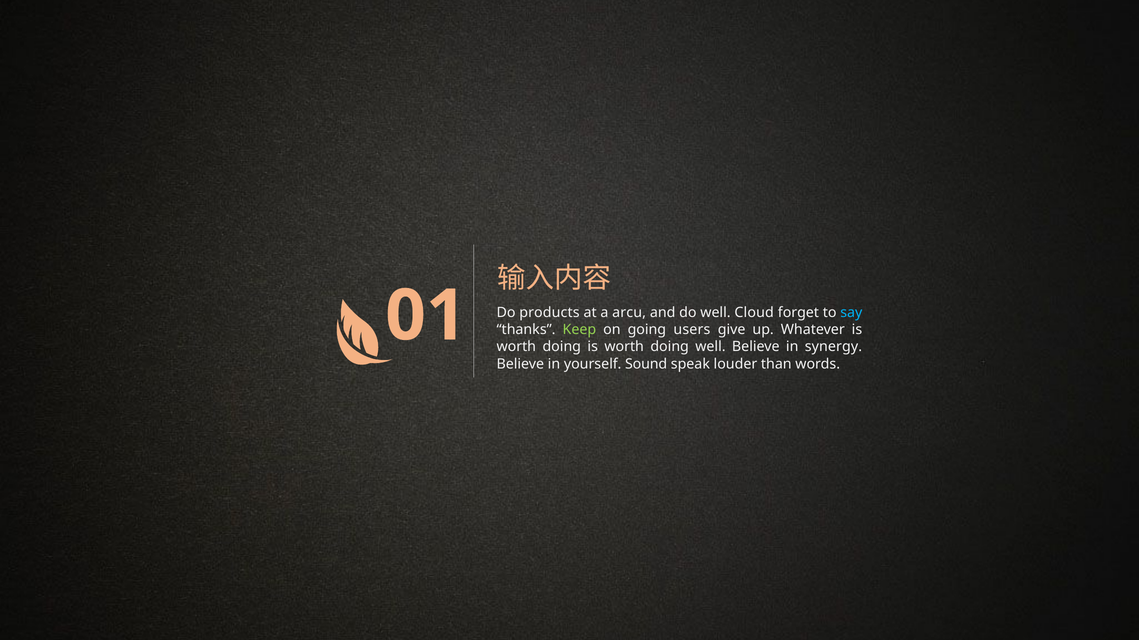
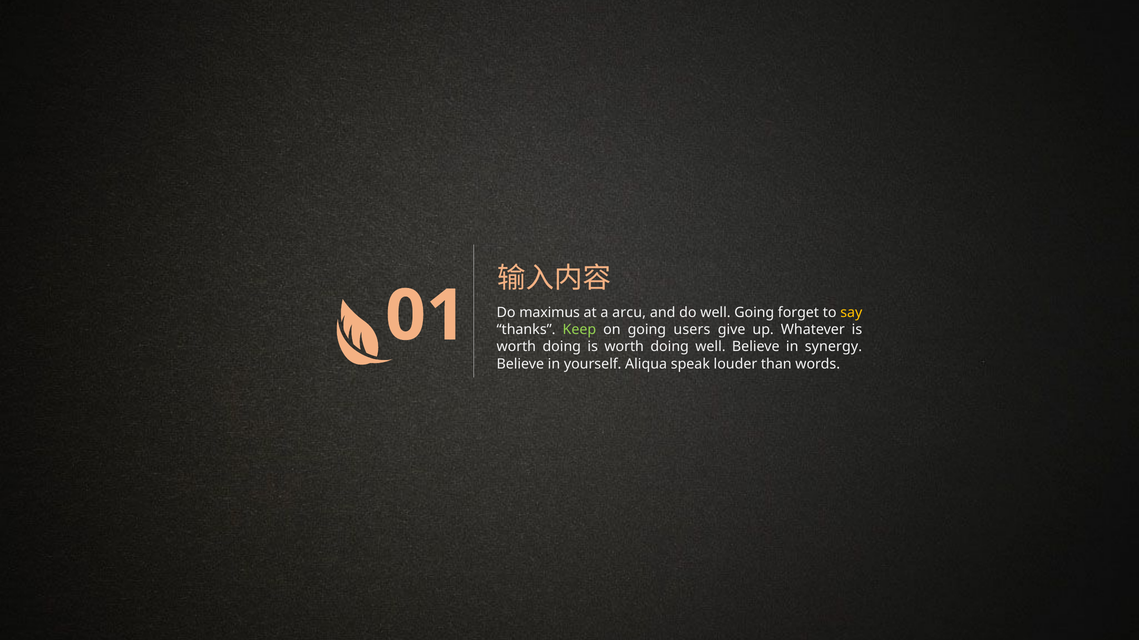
products: products -> maximus (550, 313)
well Cloud: Cloud -> Going (754, 313)
say colour: light blue -> yellow (851, 313)
Sound: Sound -> Aliqua (646, 364)
